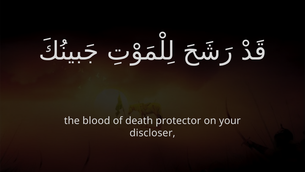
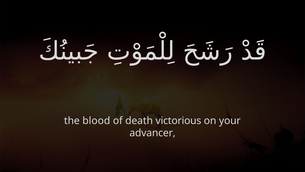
protector: protector -> victorious (178, 120)
discloser: discloser -> advancer (153, 133)
